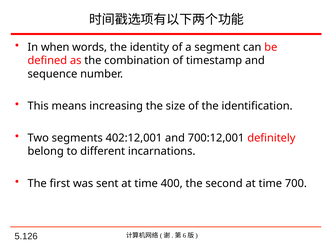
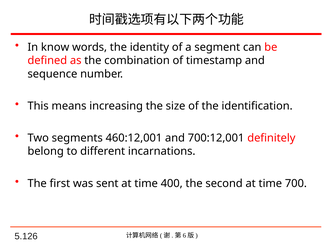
when: when -> know (55, 47)
402:12,001: 402:12,001 -> 460:12,001 (134, 138)
